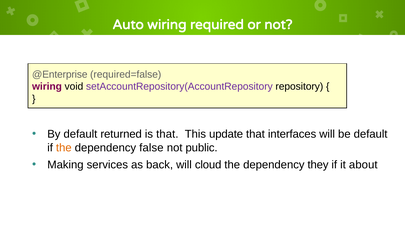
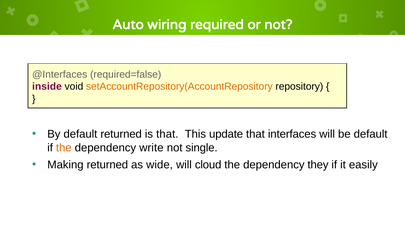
@Enterprise: @Enterprise -> @Interfaces (60, 74)
wiring: wiring -> inside (47, 86)
setAccountRepository(AccountRepository colour: purple -> orange (179, 86)
false: false -> write (151, 148)
public: public -> single (202, 148)
Making services: services -> returned (107, 165)
back: back -> wide (160, 165)
about: about -> easily (363, 165)
